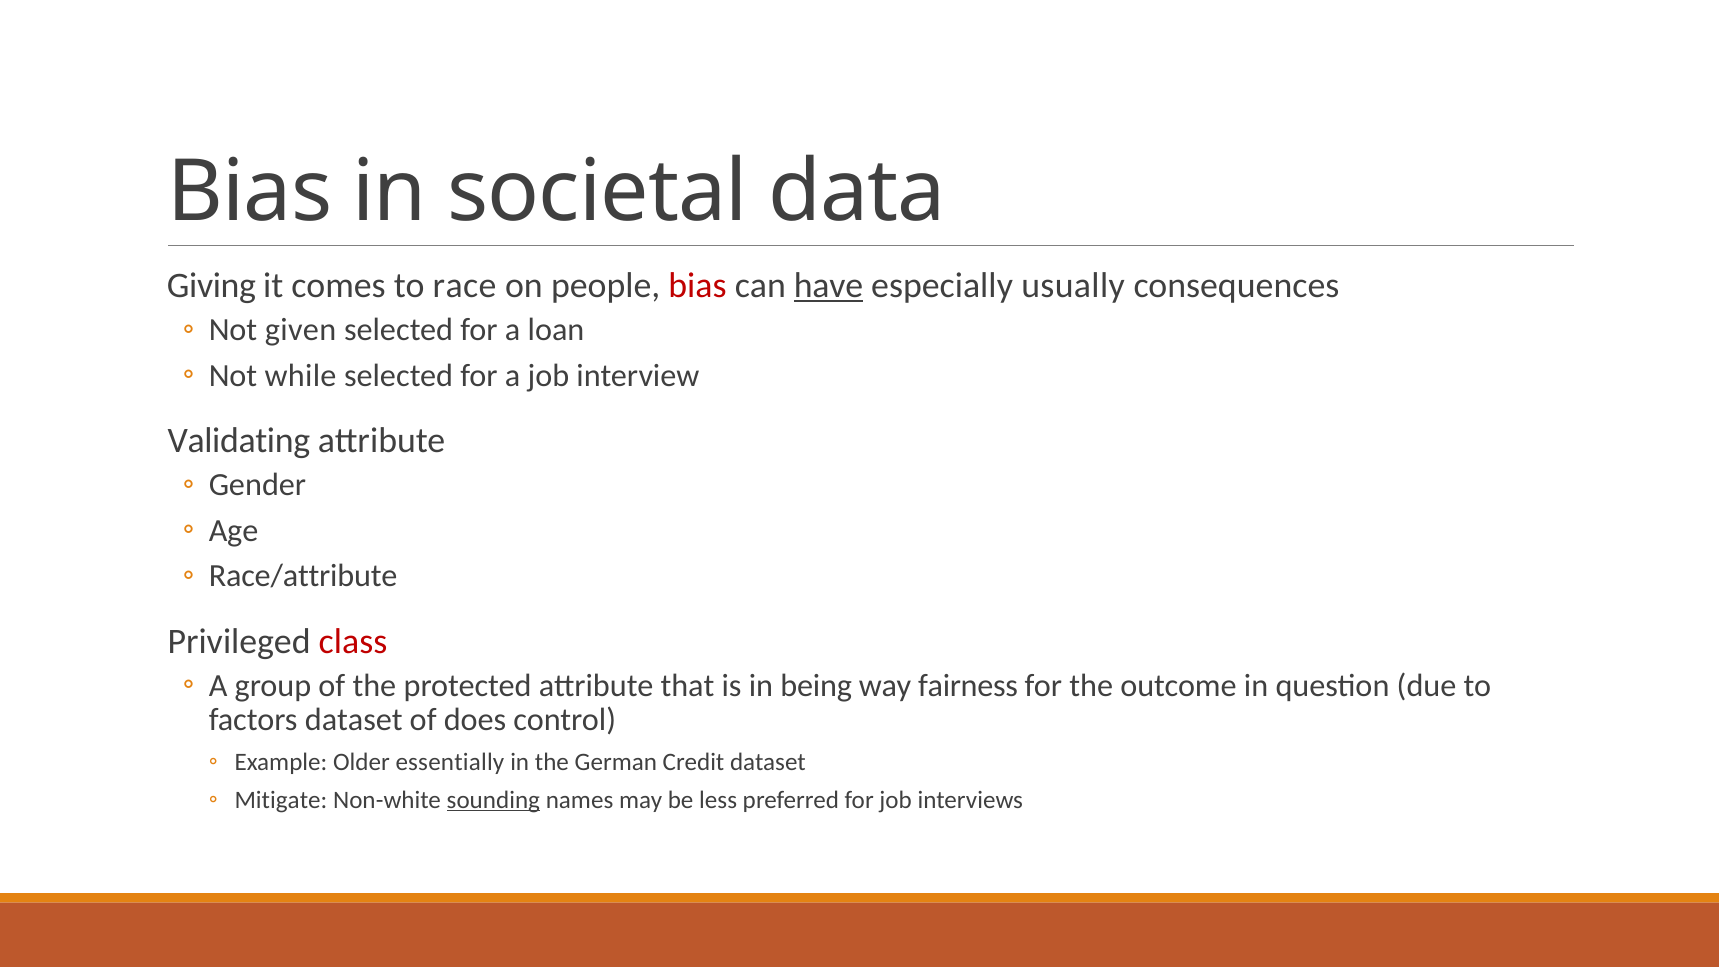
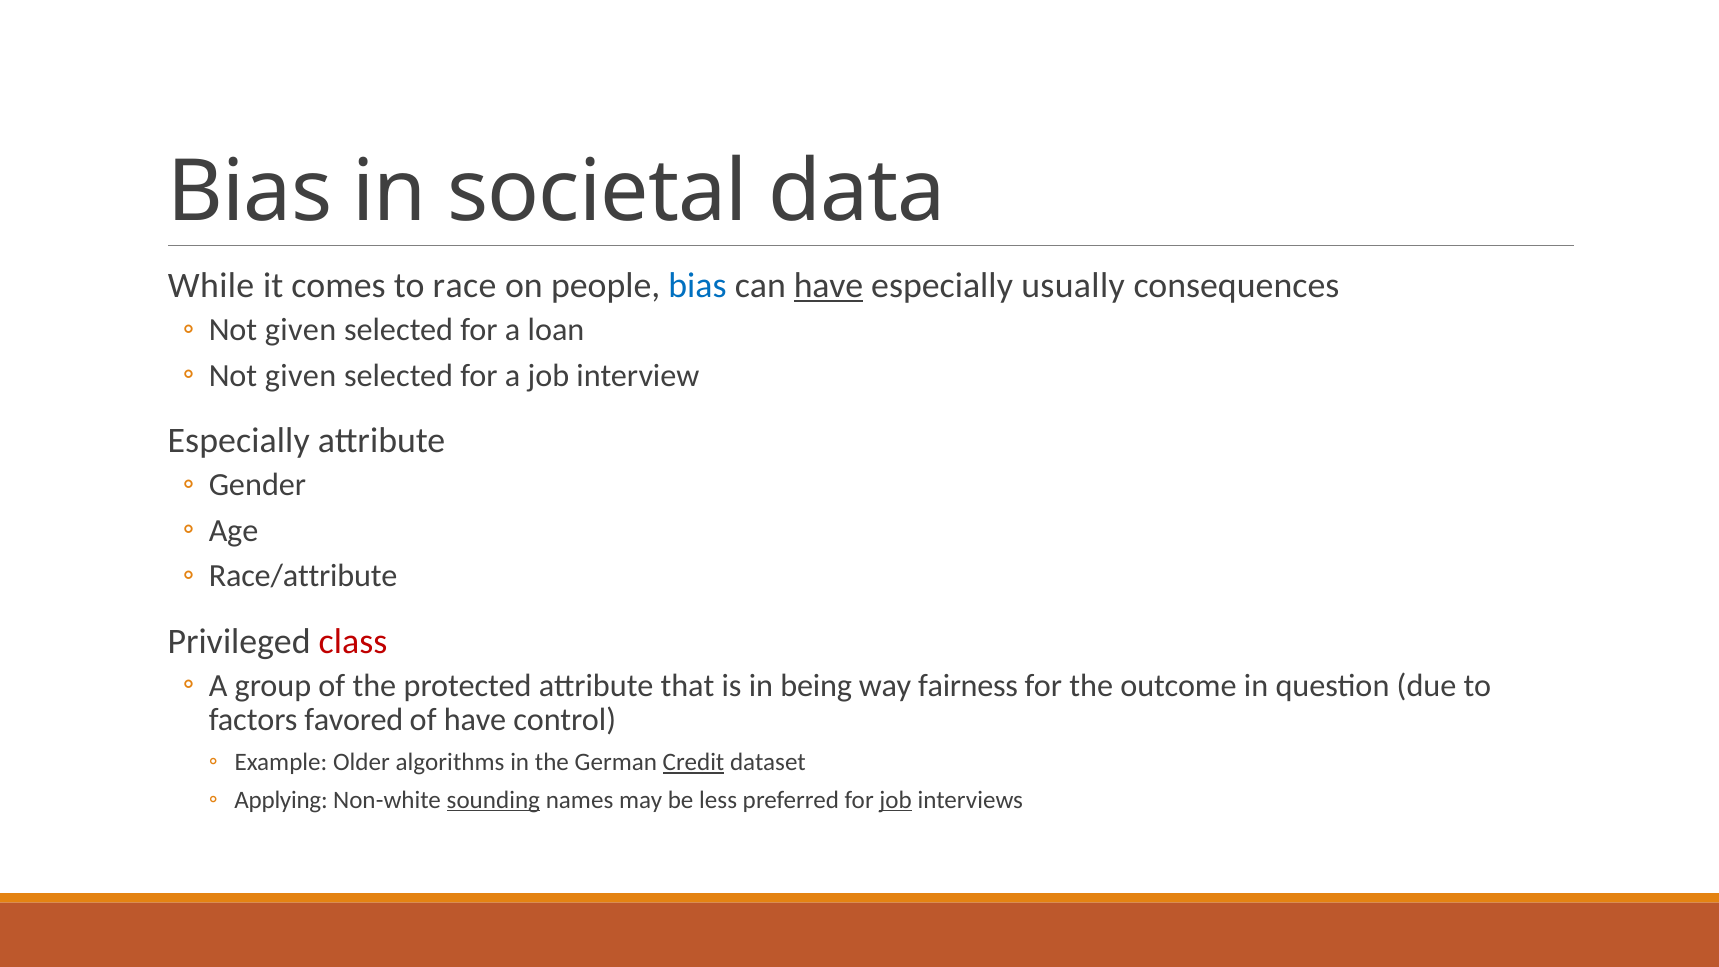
Giving: Giving -> While (211, 286)
bias colour: red -> blue (698, 286)
while: while -> given (301, 375)
Validating: Validating -> Especially (239, 441)
factors dataset: dataset -> favored (354, 720)
of does: does -> have (475, 720)
essentially: essentially -> algorithms (450, 762)
Credit underline: none -> present (694, 762)
Mitigate: Mitigate -> Applying (281, 800)
job underline: none -> present (896, 800)
